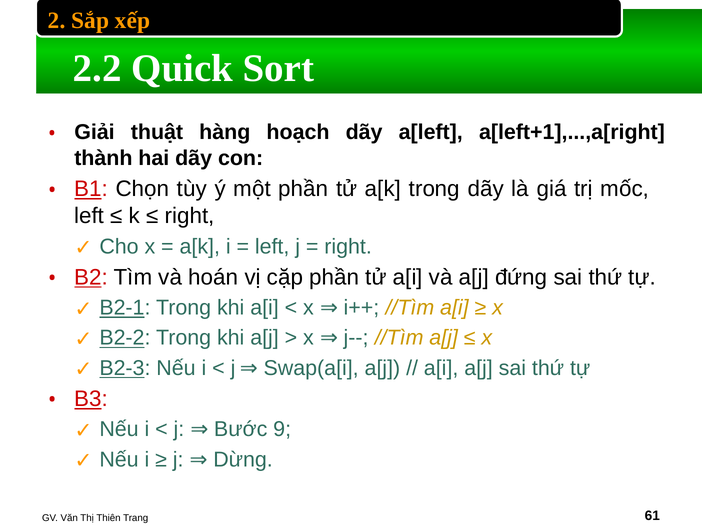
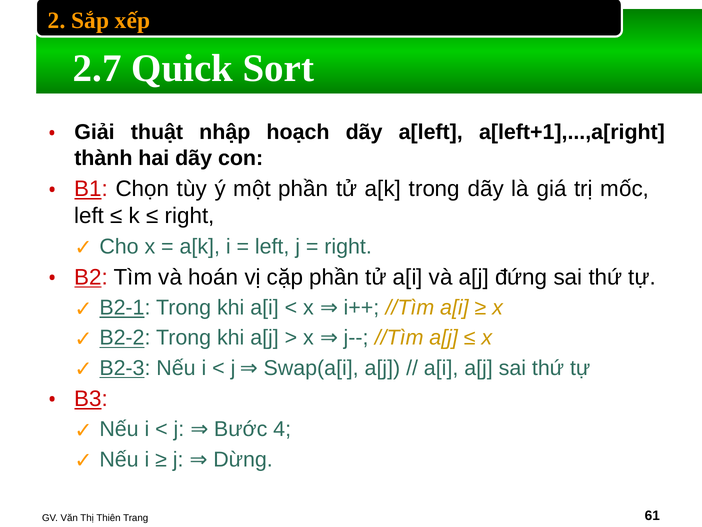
2.2: 2.2 -> 2.7 (97, 69)
hàng: hàng -> nhập (225, 132)
9: 9 -> 4 (282, 429)
